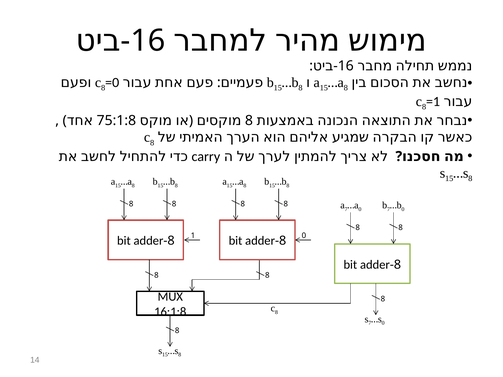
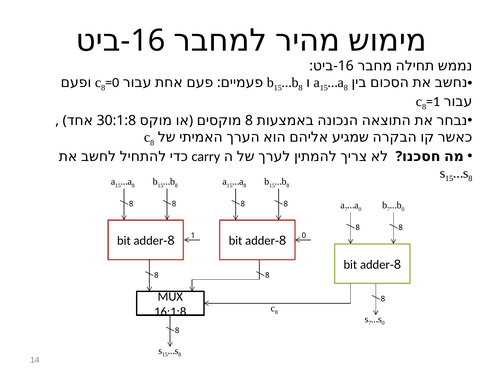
75:1:8: 75:1:8 -> 30:1:8 (116, 121)
